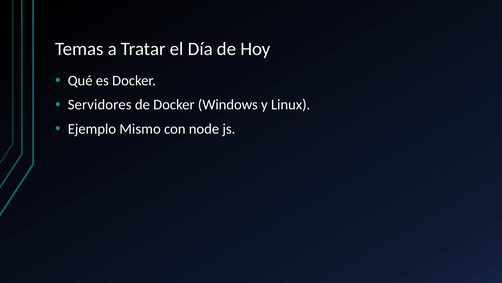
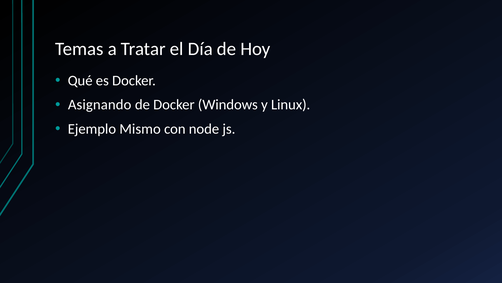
Servidores: Servidores -> Asignando (100, 105)
